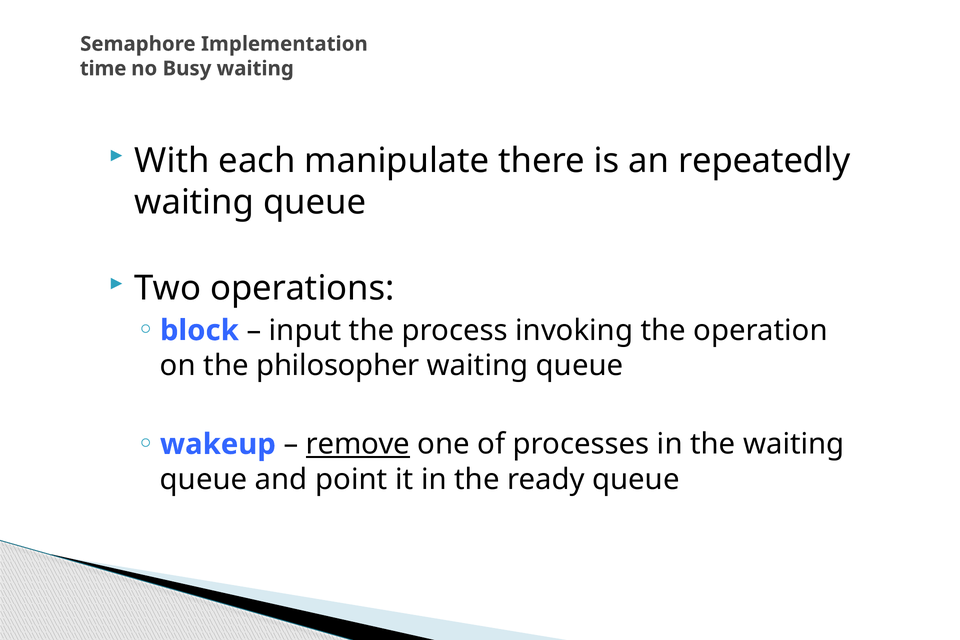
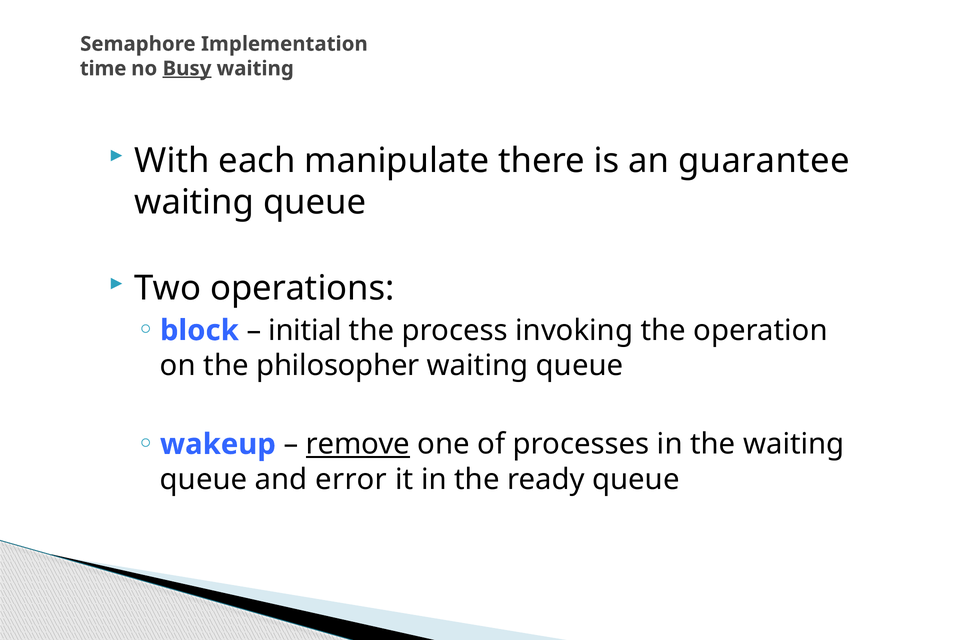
Busy underline: none -> present (187, 69)
repeatedly: repeatedly -> guarantee (764, 161)
input: input -> initial (305, 330)
point: point -> error (351, 479)
